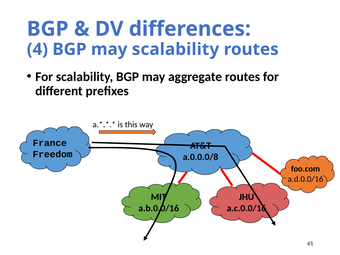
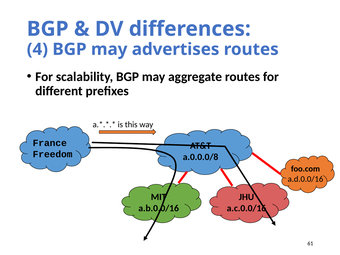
may scalability: scalability -> advertises (176, 49)
